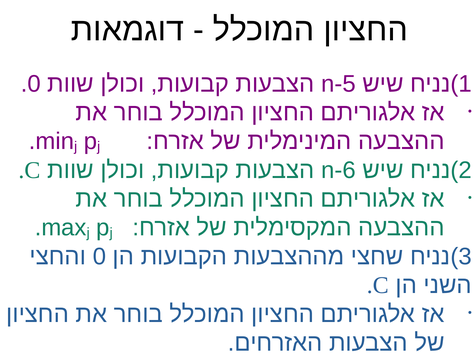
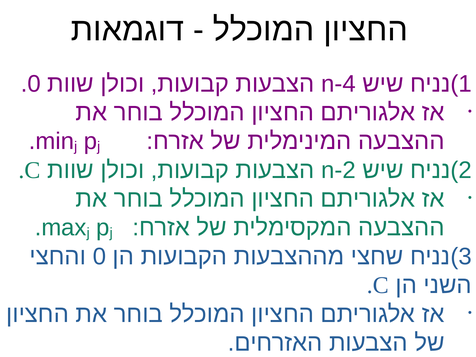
n-5: n-5 -> n-4 (339, 84)
n-6: n-6 -> n-2 (339, 170)
